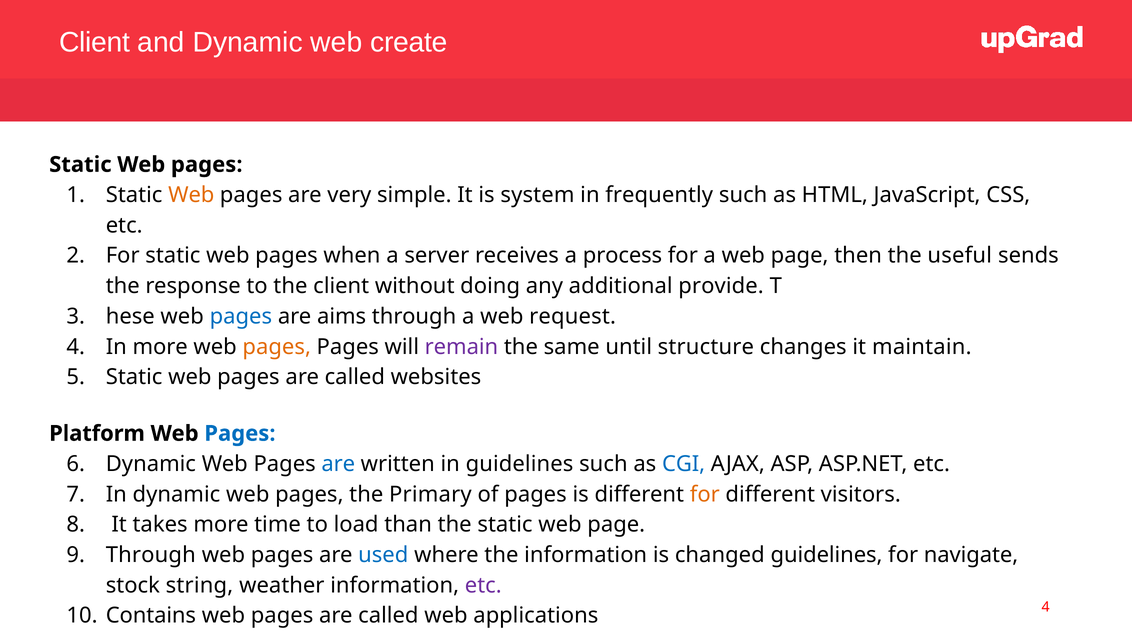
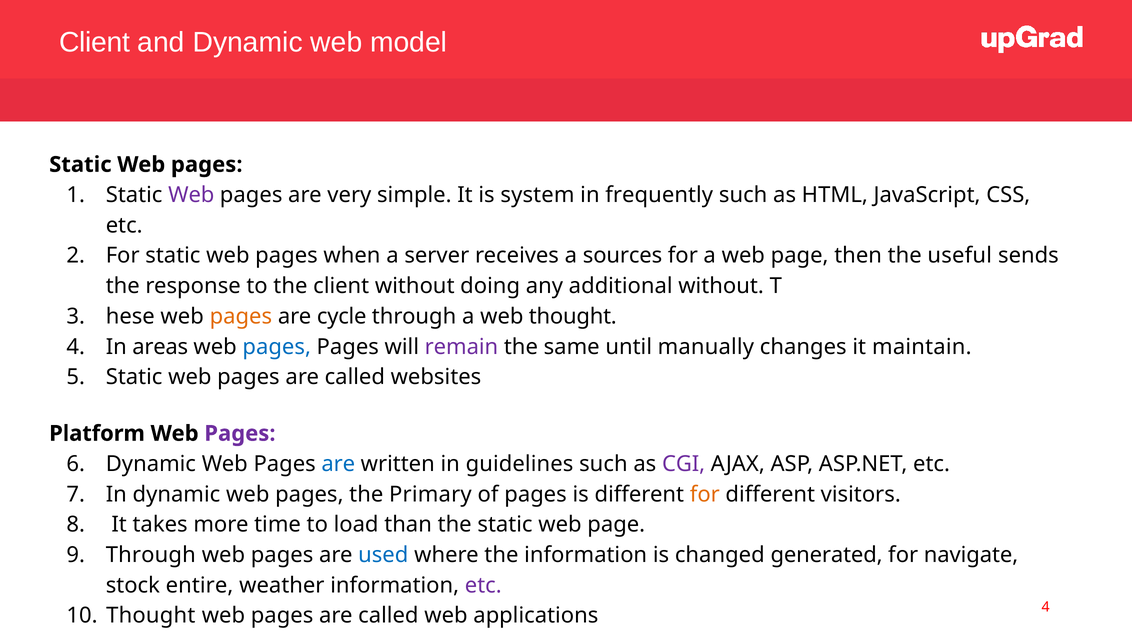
create: create -> model (409, 43)
Web colour: orange -> purple (191, 195)
process: process -> sources (623, 256)
additional provide: provide -> without (721, 286)
pages colour: blue -> orange (241, 316)
aims: aims -> cycle (342, 316)
web request: request -> thought (573, 316)
In more: more -> areas (160, 347)
pages colour: orange -> blue (277, 347)
structure: structure -> manually (706, 347)
Pages colour: blue -> purple (240, 433)
CGI colour: blue -> purple (684, 464)
changed guidelines: guidelines -> generated (827, 555)
string: string -> entire (200, 585)
Contains: Contains -> Thought (151, 615)
